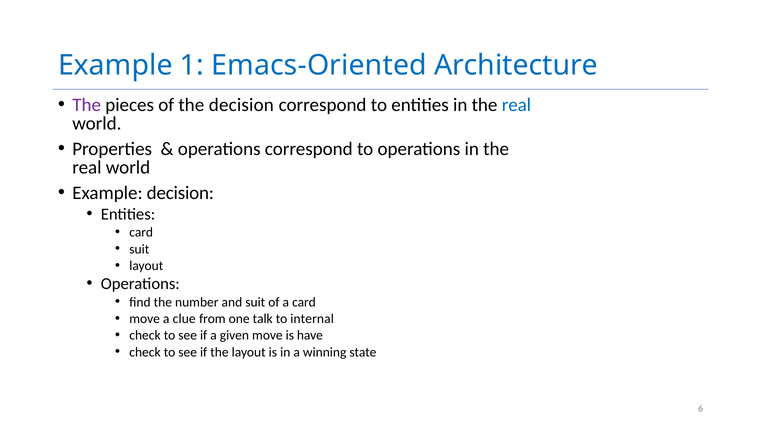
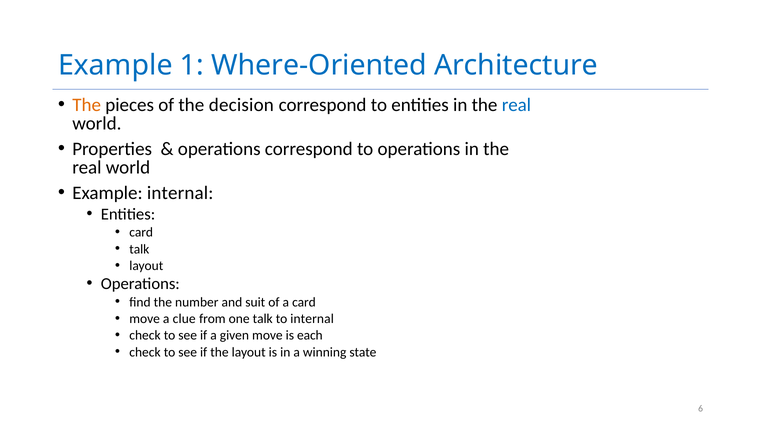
Emacs-Oriented: Emacs-Oriented -> Where-Oriented (319, 65)
The colour: purple -> orange (87, 105)
Example decision: decision -> internal (180, 193)
suit: suit -> talk (139, 249)
have: have -> each (310, 336)
